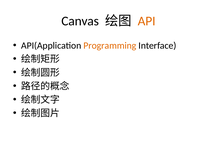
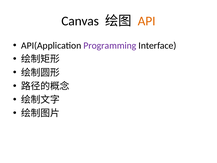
Programming colour: orange -> purple (110, 46)
